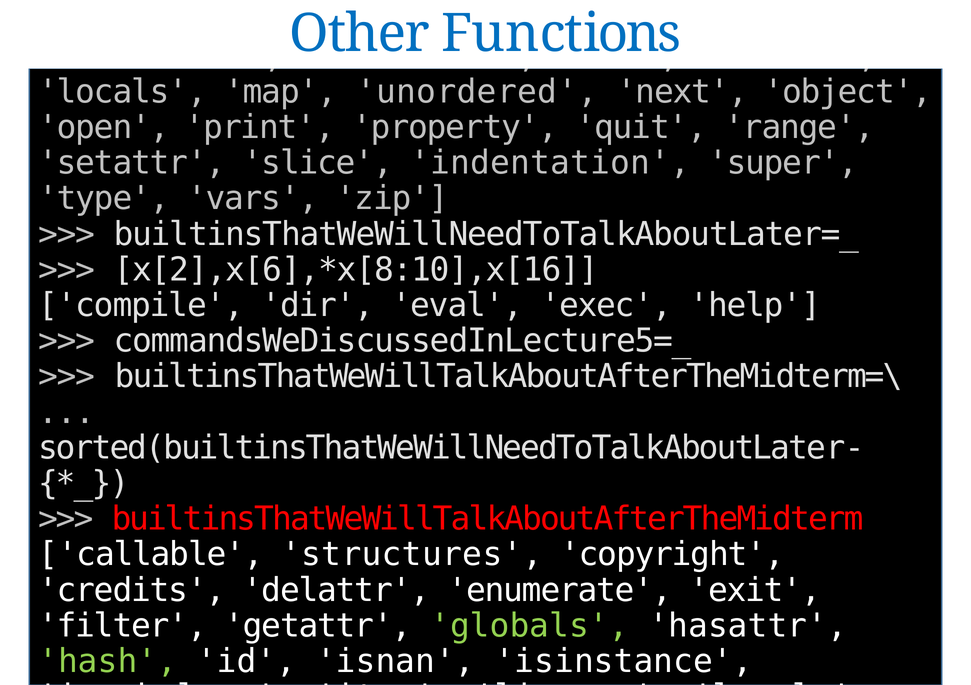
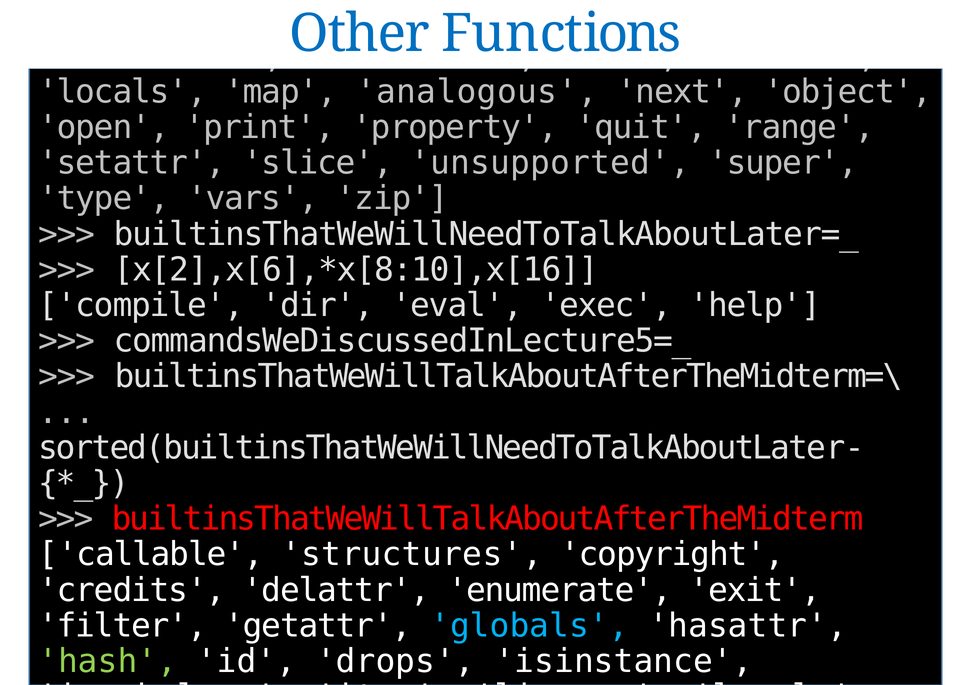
unordered: unordered -> analogous (477, 92)
indentation: indentation -> unsupported (550, 163)
globals colour: light green -> light blue (529, 625)
isnan: isnan -> drops (395, 661)
